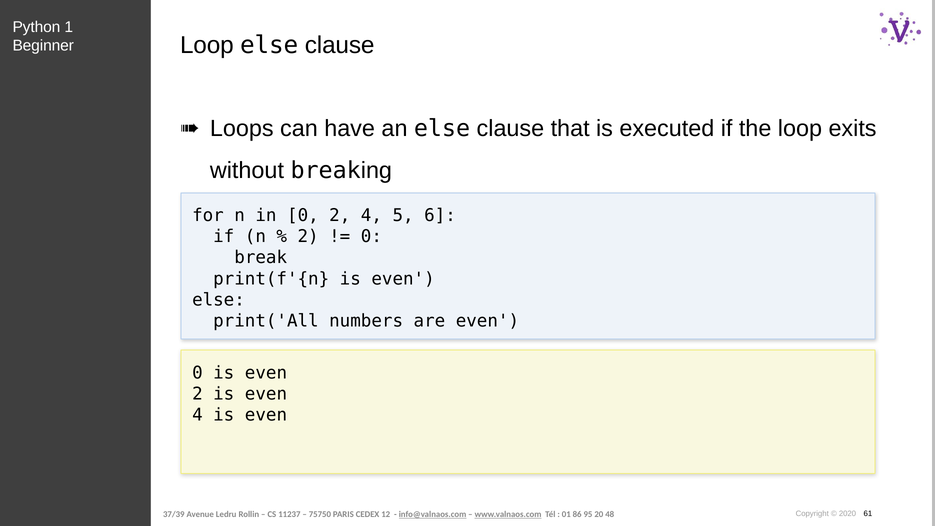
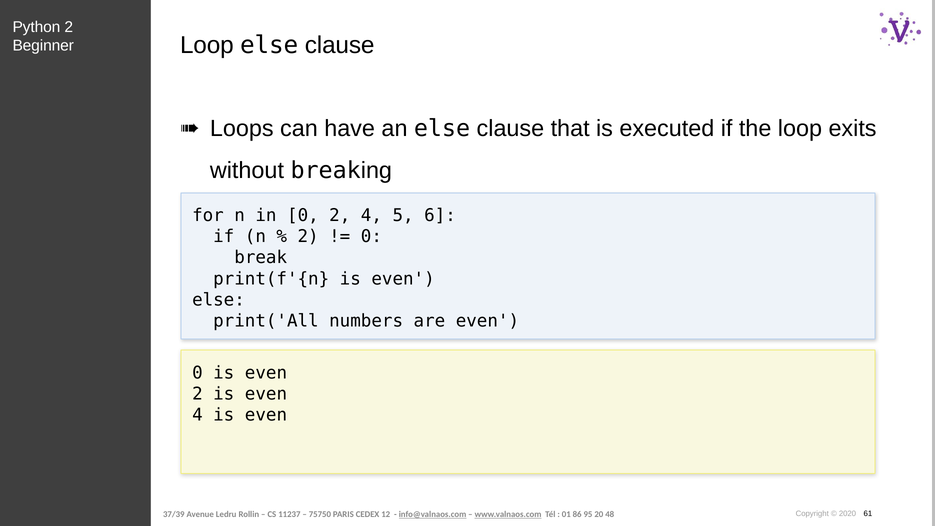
Python 1: 1 -> 2 (69, 27)
